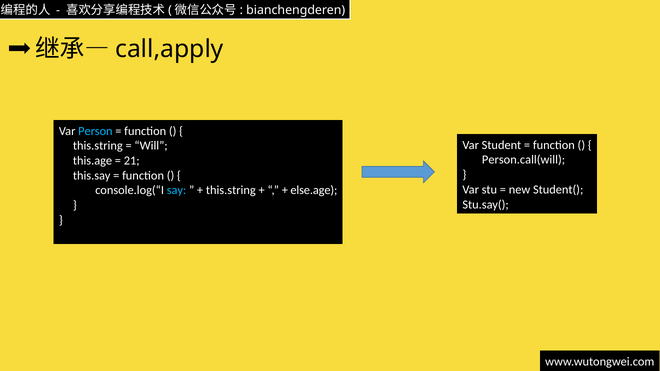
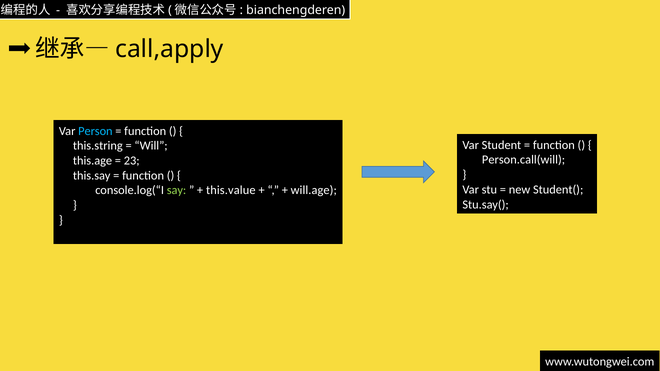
21: 21 -> 23 (132, 161)
say colour: light blue -> light green (177, 191)
this.string: this.string -> this.value (231, 191)
else.age: else.age -> will.age (314, 191)
